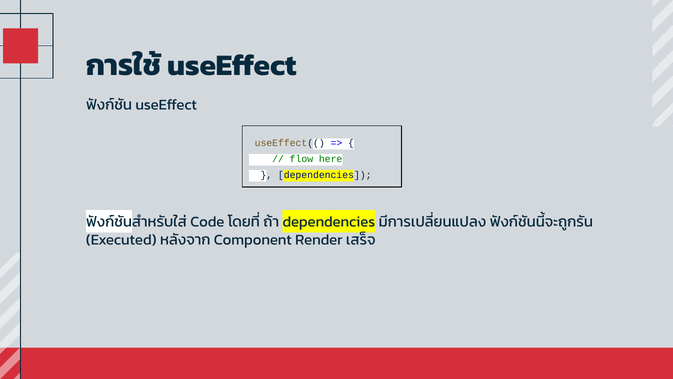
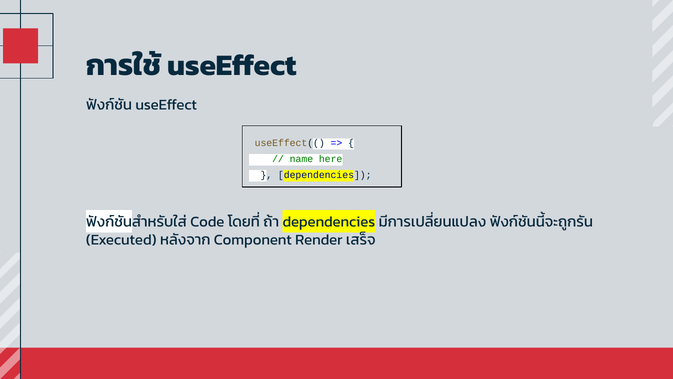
flow: flow -> name (301, 159)
